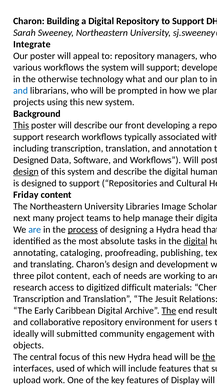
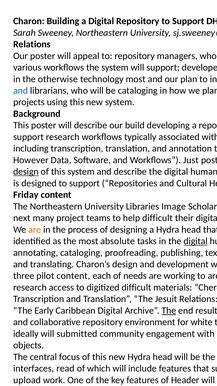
Integrate: Integrate -> Relations (32, 44)
technology what: what -> most (136, 79)
be prompted: prompted -> cataloging (138, 90)
This underline: present -> none (21, 125)
our front: front -> build (135, 125)
Designed: Designed -> However (31, 160)
Workflows Will: Will -> Just (191, 160)
help manage: manage -> difficult (158, 218)
are colour: blue -> orange (35, 229)
process underline: present -> none (83, 229)
for users: users -> white (202, 322)
the underline: present -> none (209, 357)
used: used -> read (65, 368)
Display: Display -> Header (185, 380)
